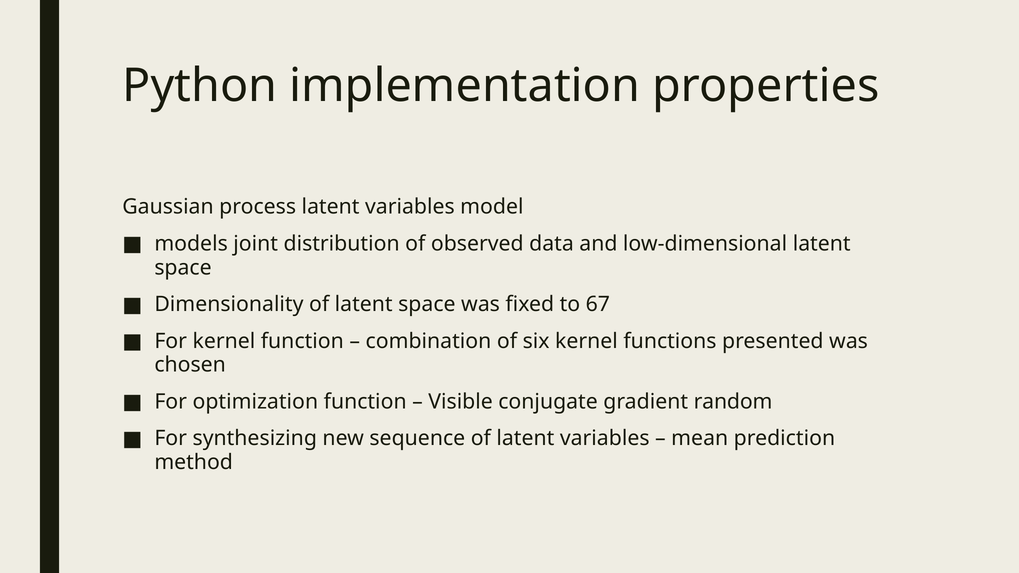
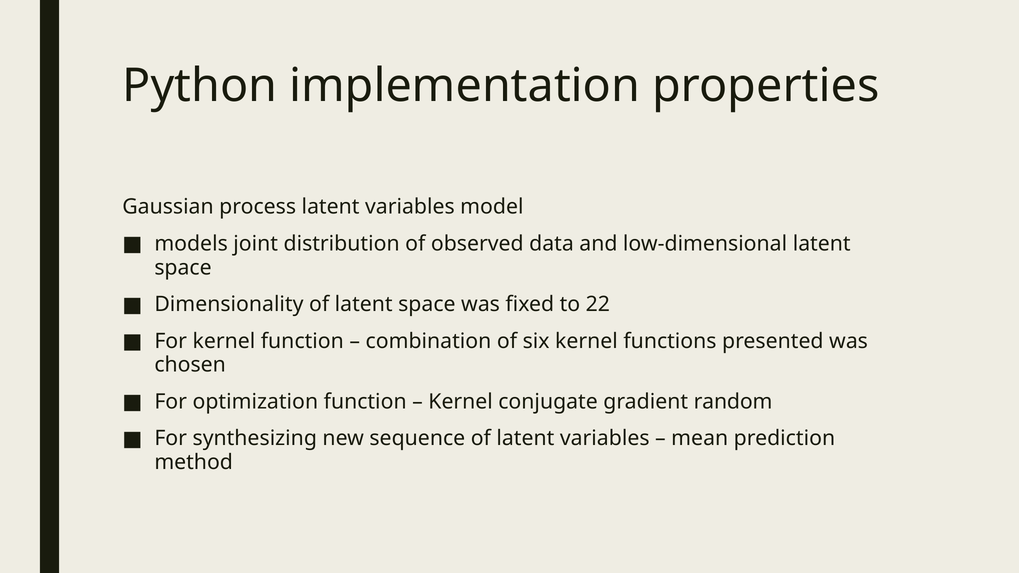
67: 67 -> 22 (598, 304)
Visible: Visible -> Kernel (461, 402)
